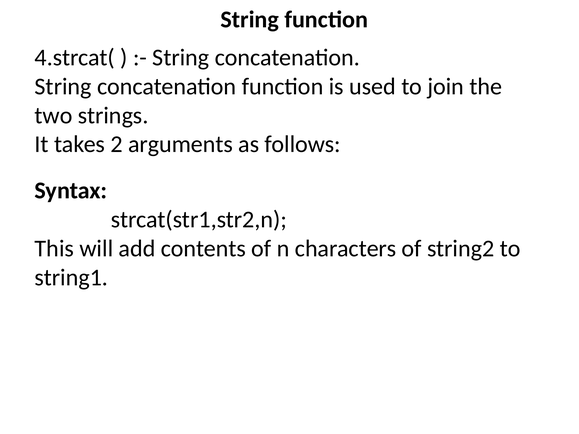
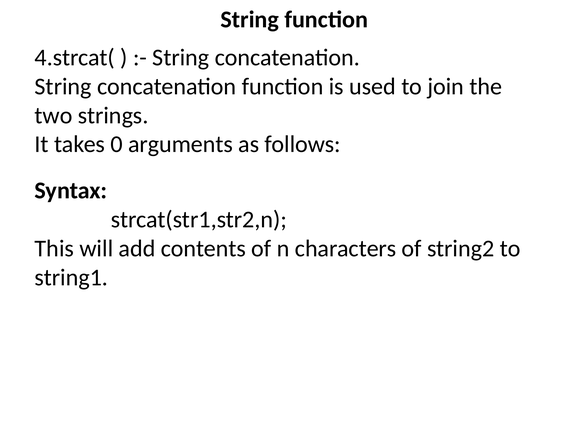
2: 2 -> 0 (117, 144)
